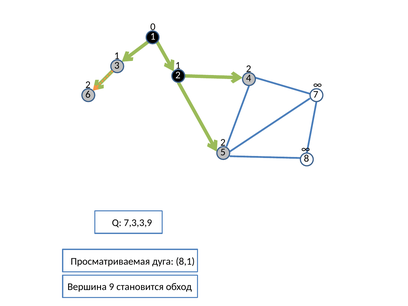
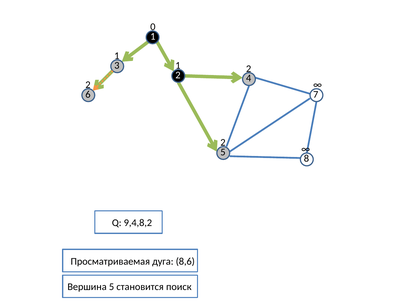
7,3,3,9: 7,3,3,9 -> 9,4,8,2 (138, 223)
8,1: 8,1 -> 8,6 (185, 261)
Вершина 9: 9 -> 5 (112, 287)
обход: обход -> поиск (179, 287)
